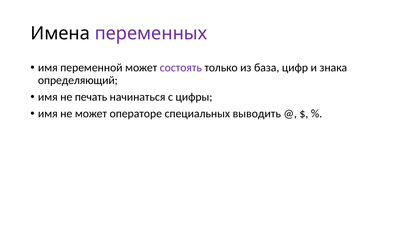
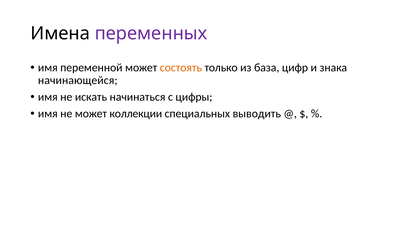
состоять colour: purple -> orange (181, 68)
определяющий: определяющий -> начинающейся (78, 80)
печать: печать -> искать (91, 97)
операторе: операторе -> коллекции (136, 114)
